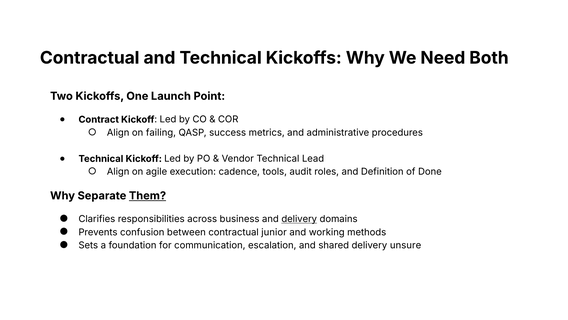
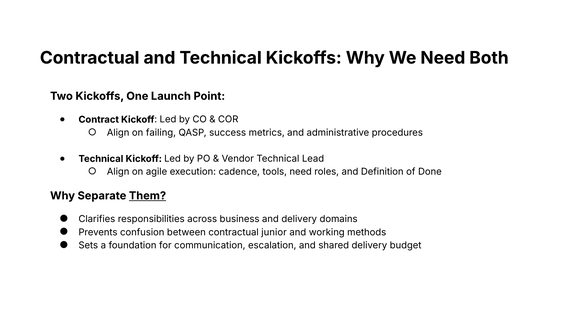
tools audit: audit -> need (301, 172)
delivery underline: present -> none (299, 219)
unsure: unsure -> budget (406, 245)
